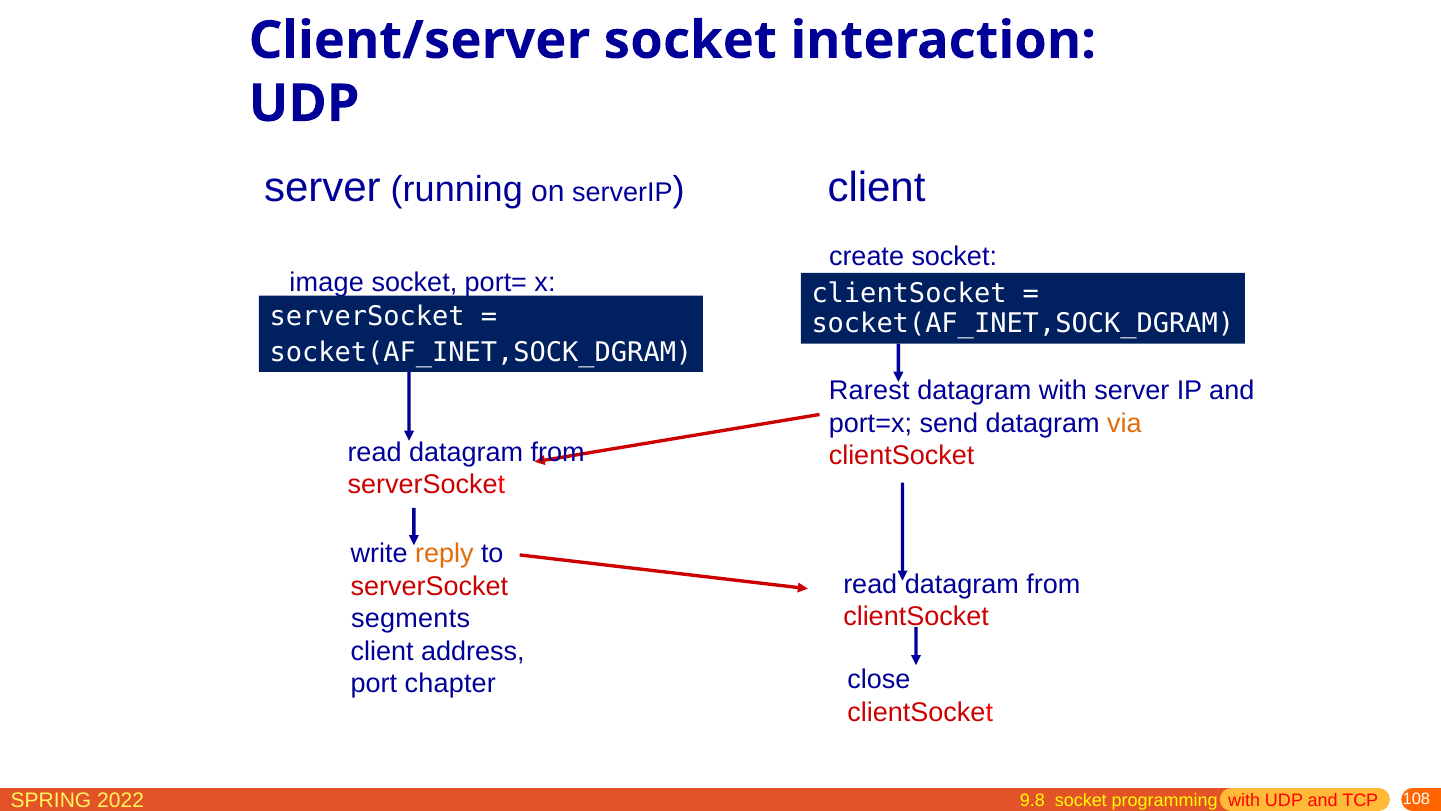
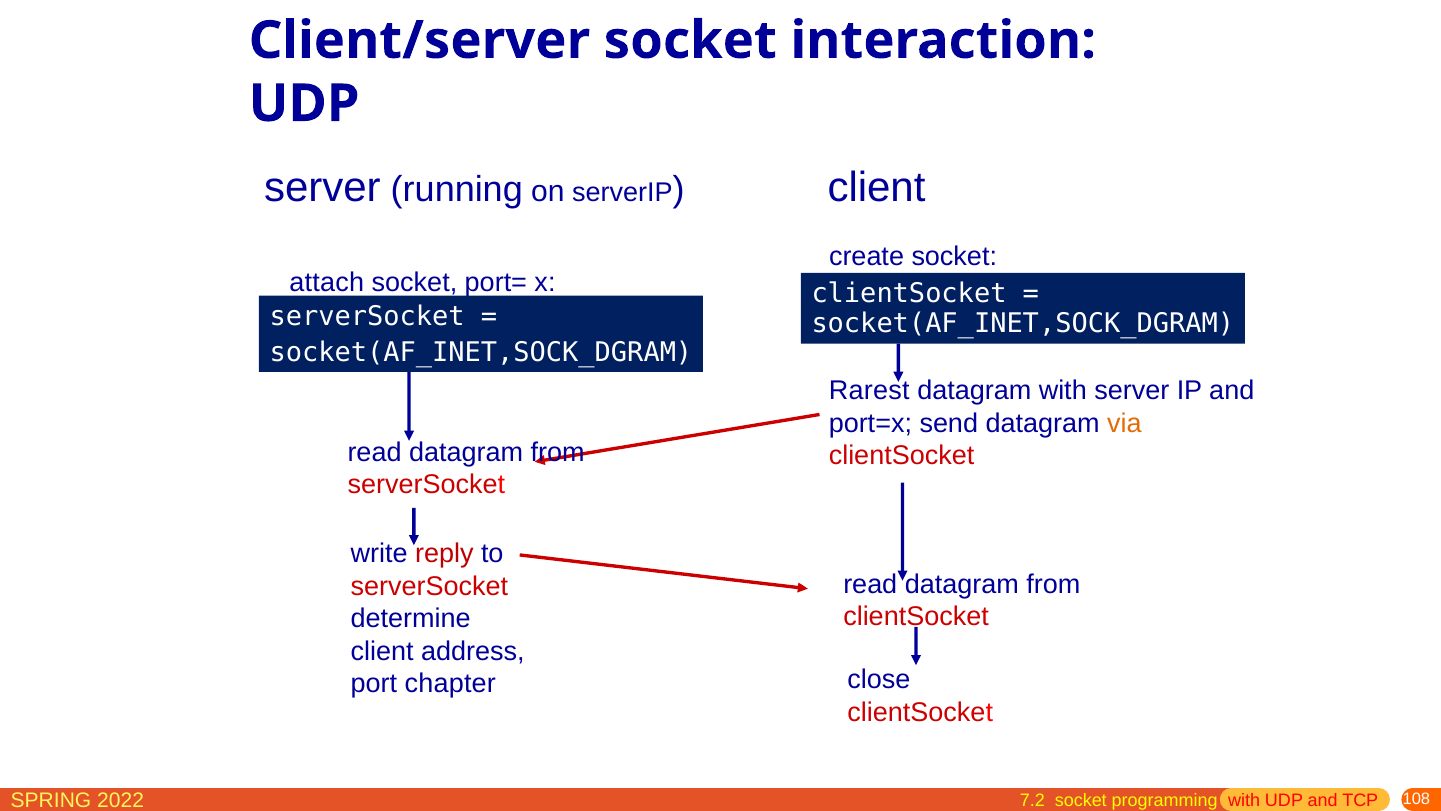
image: image -> attach (327, 282)
reply colour: orange -> red (444, 554)
segments: segments -> determine (411, 619)
9.8: 9.8 -> 7.2 (1032, 800)
